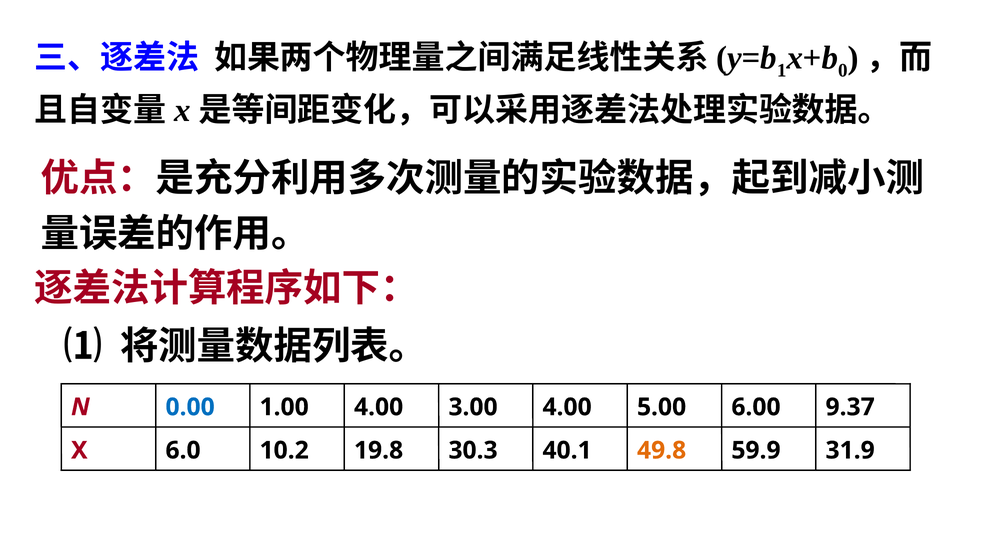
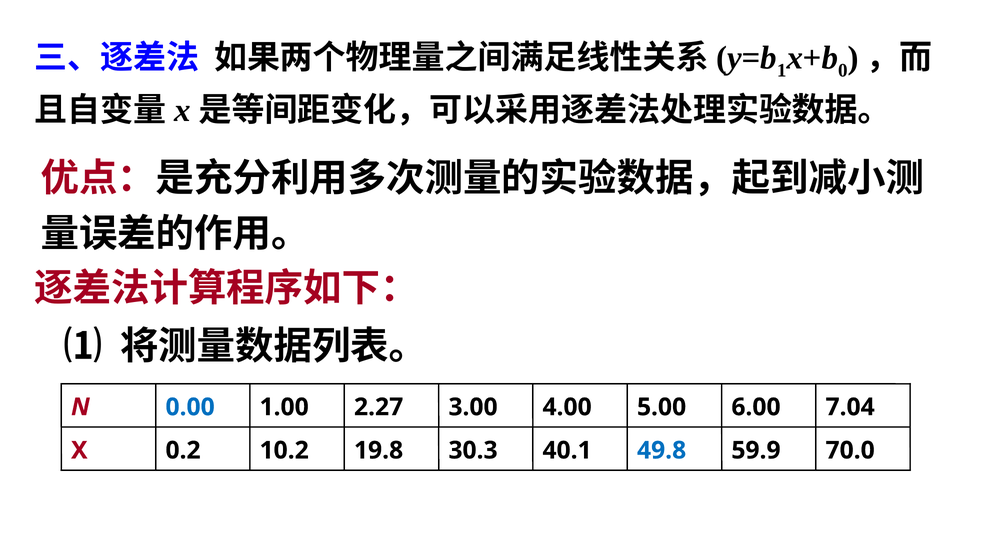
4.00: 4.00 -> 2.27 (379, 407)
9.37: 9.37 -> 7.04 (850, 407)
6.0: 6.0 -> 0.2 (183, 451)
49.8 colour: orange -> blue (662, 451)
31.9: 31.9 -> 70.0 (850, 451)
